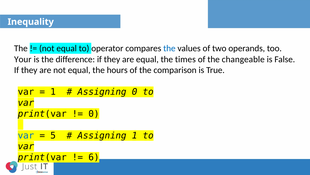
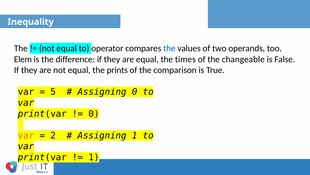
Your: Your -> Elem (23, 59)
hours: hours -> prints (117, 70)
1: 1 -> 5 (53, 92)
var colour: blue -> orange (26, 135)
5: 5 -> 2 (53, 135)
6: 6 -> 1 (94, 157)
